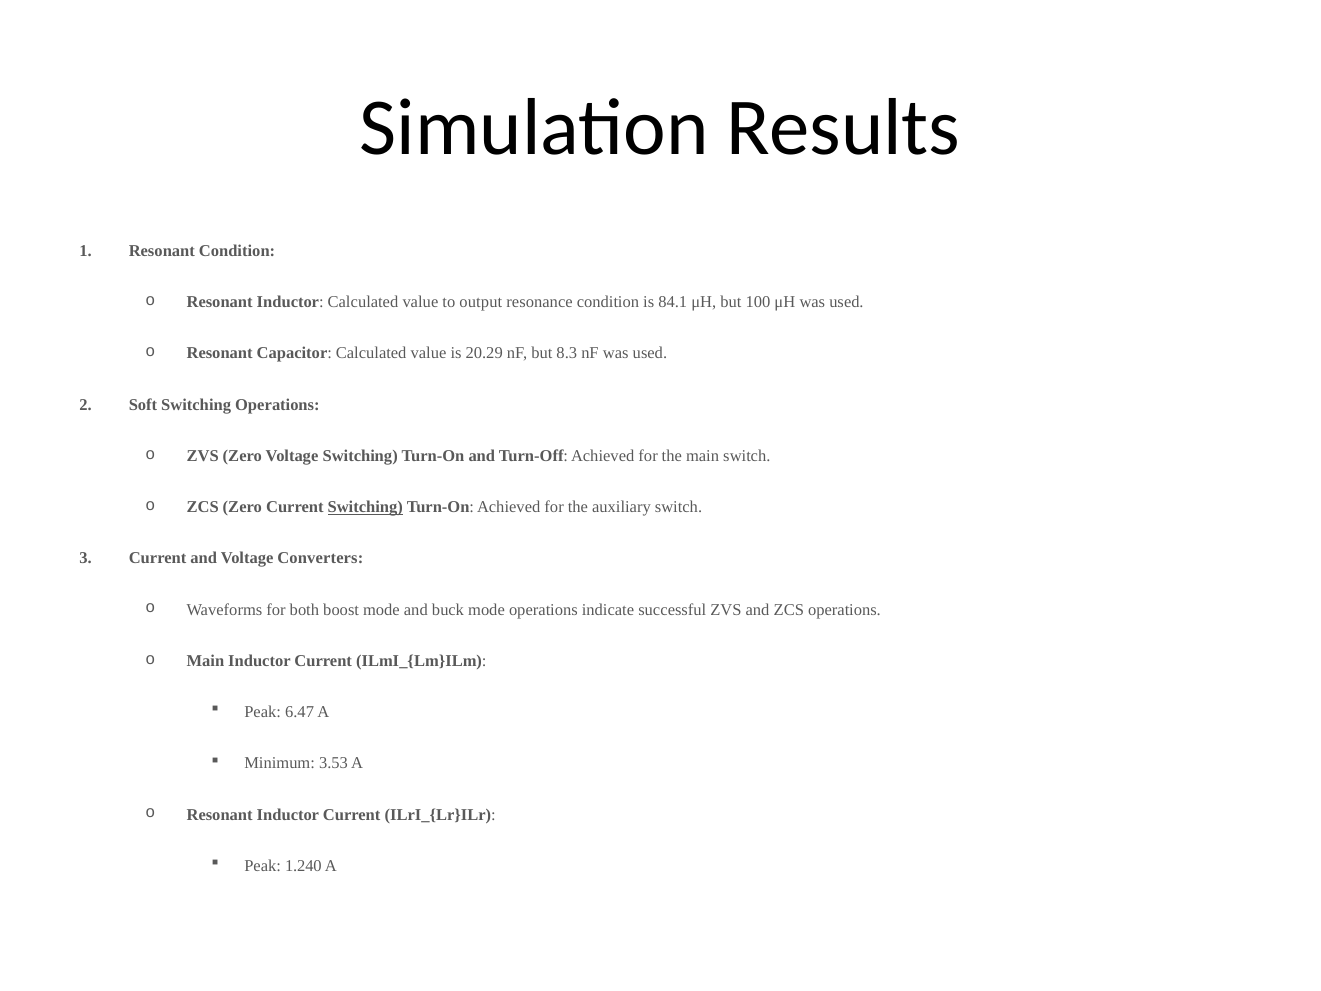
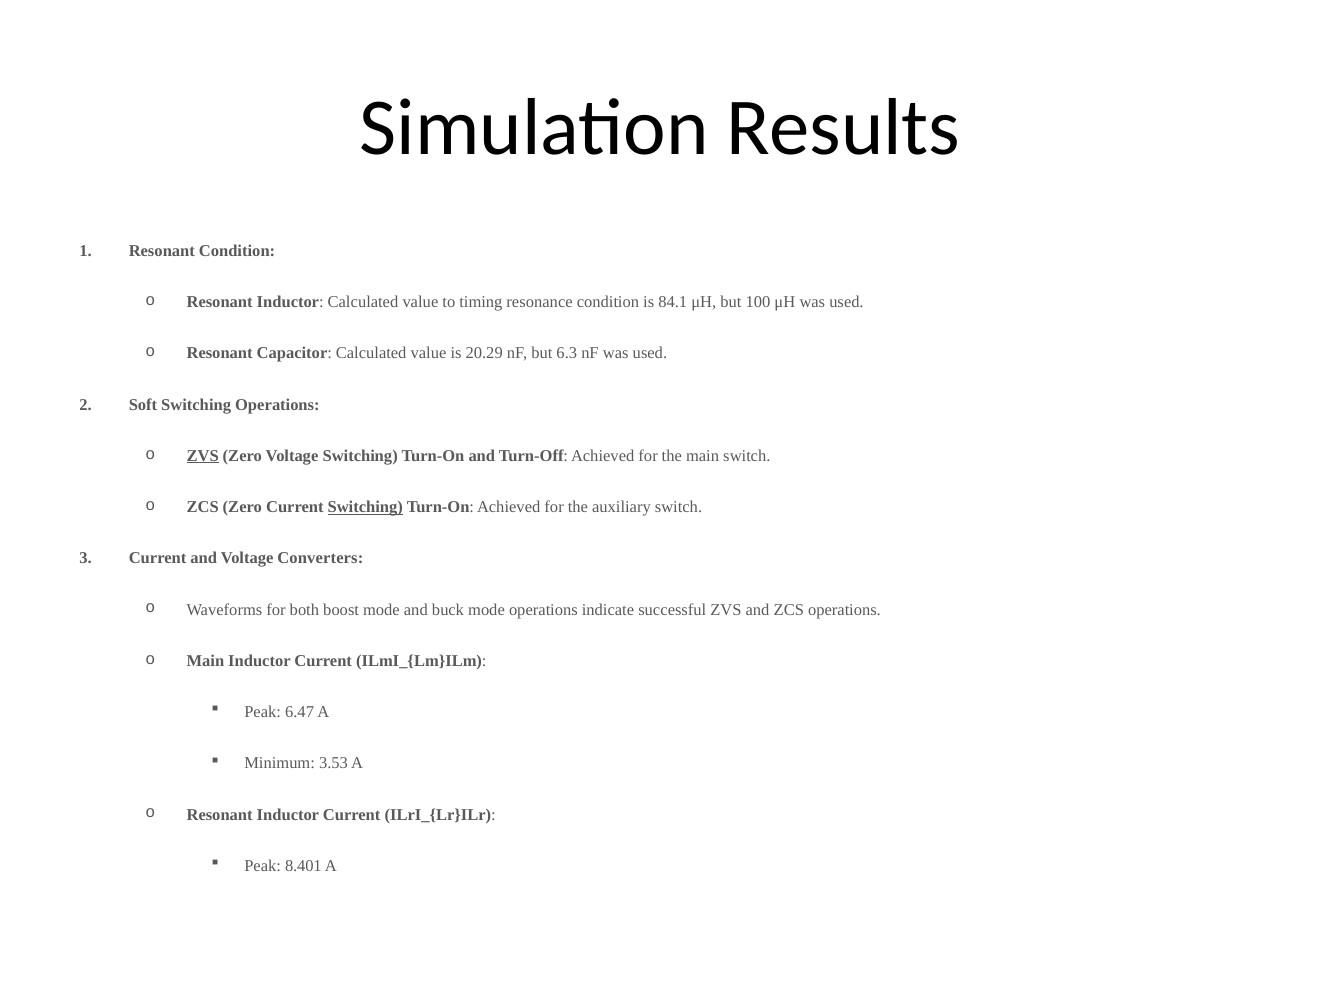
output: output -> timing (481, 302)
8.3: 8.3 -> 6.3 (567, 353)
ZVS underline: none -> present (203, 456)
1.240: 1.240 -> 8.401 (303, 866)
